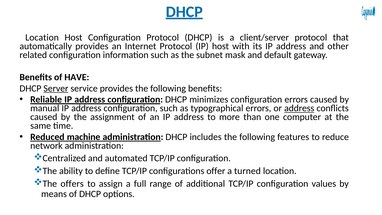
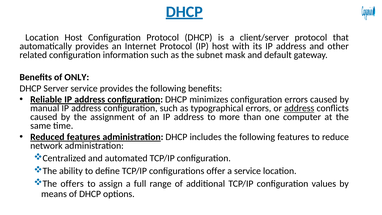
HAVE: HAVE -> ONLY (77, 77)
Server underline: present -> none (56, 88)
Reduced machine: machine -> features (83, 137)
a turned: turned -> service (248, 171)
